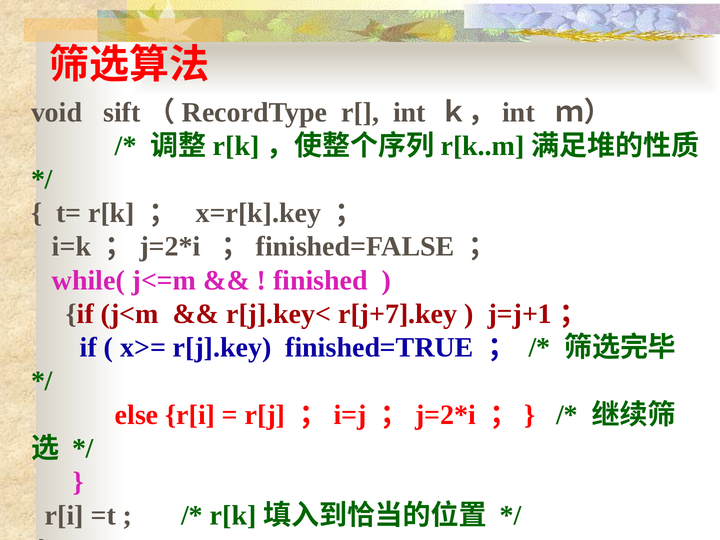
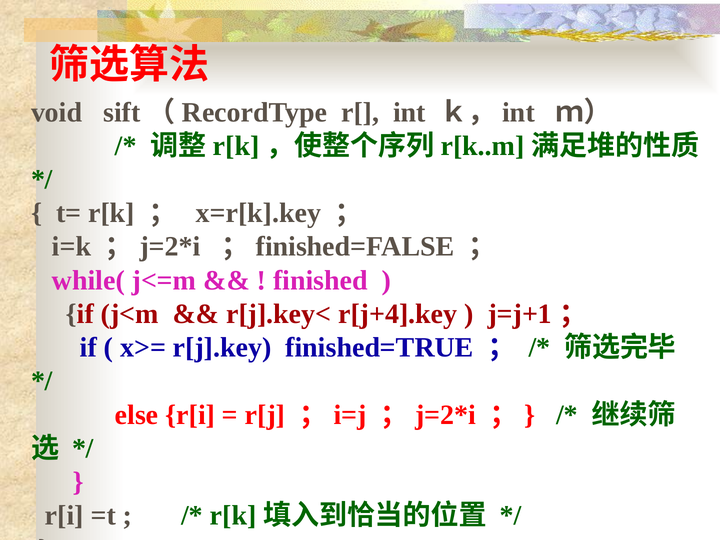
r[j+7].key: r[j+7].key -> r[j+4].key (398, 314)
